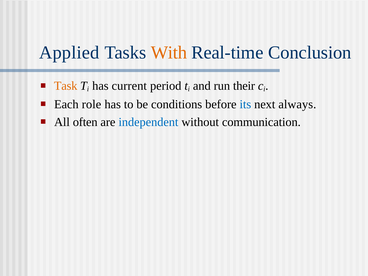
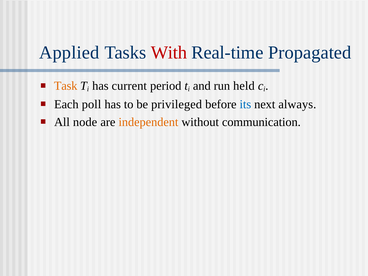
With colour: orange -> red (169, 53)
Conclusion: Conclusion -> Propagated (310, 53)
their: their -> held (244, 86)
role: role -> poll (92, 104)
conditions: conditions -> privileged (177, 104)
often: often -> node (85, 122)
independent colour: blue -> orange (148, 122)
